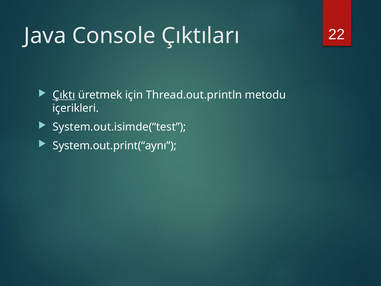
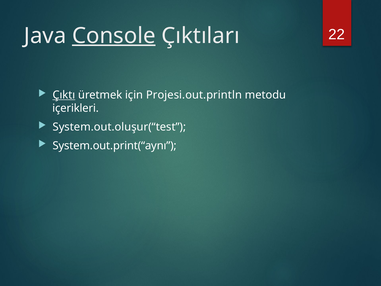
Console underline: none -> present (114, 36)
Thread.out.println: Thread.out.println -> Projesi.out.println (194, 95)
System.out.isimde(“test: System.out.isimde(“test -> System.out.oluşur(“test (119, 127)
